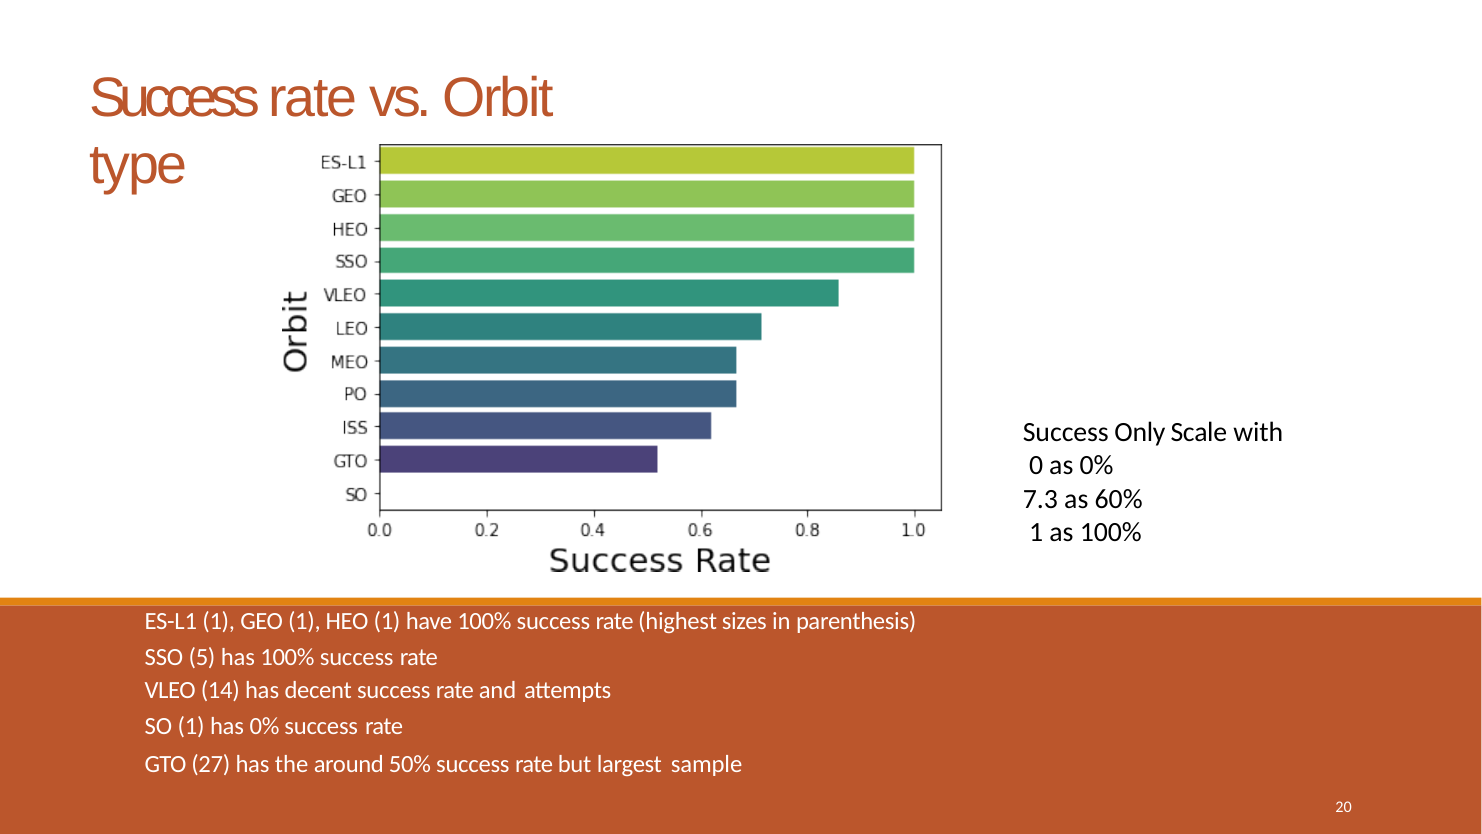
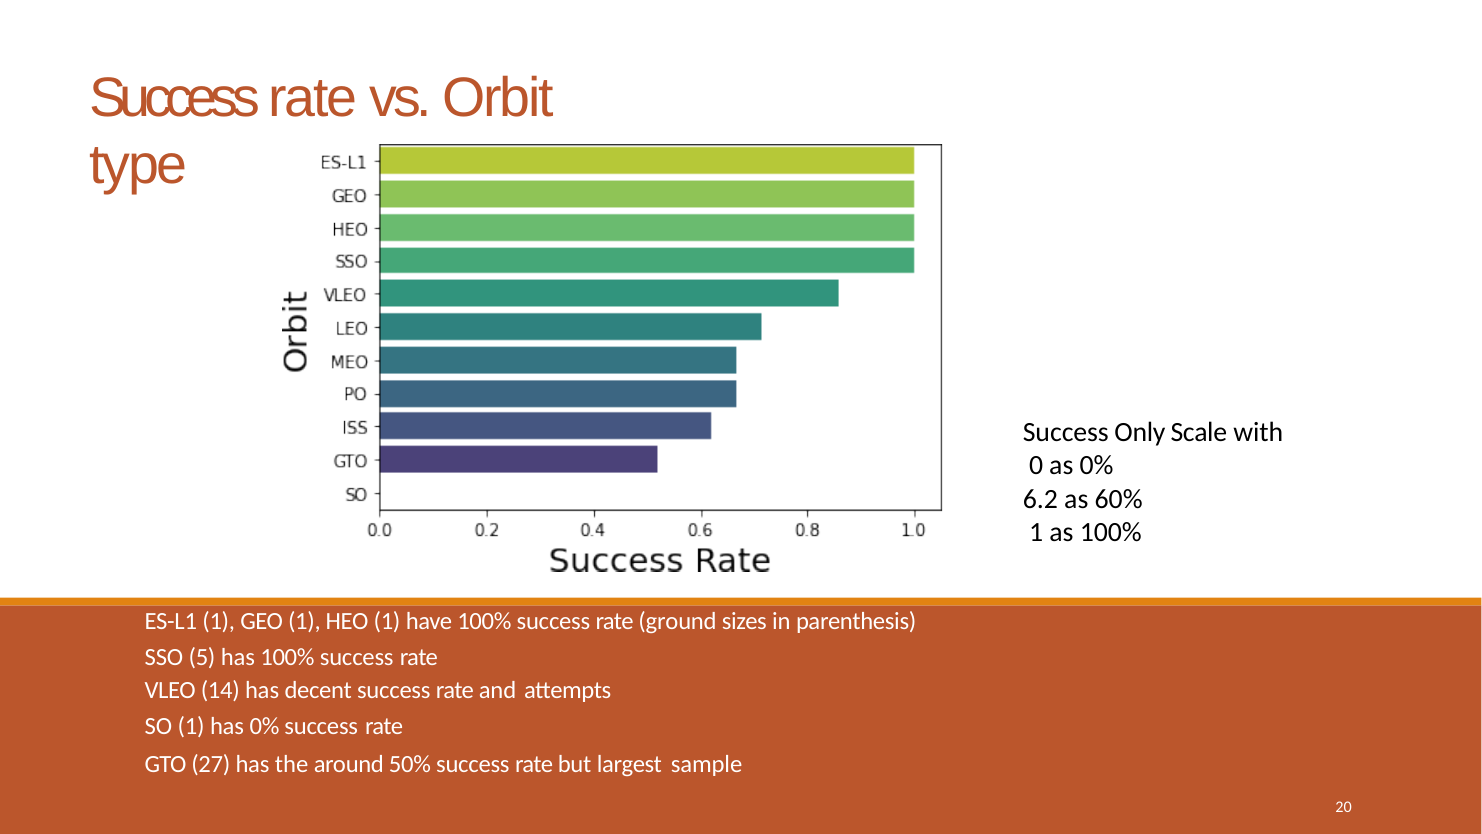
7.3: 7.3 -> 6.2 (1040, 499)
highest: highest -> ground (678, 621)
